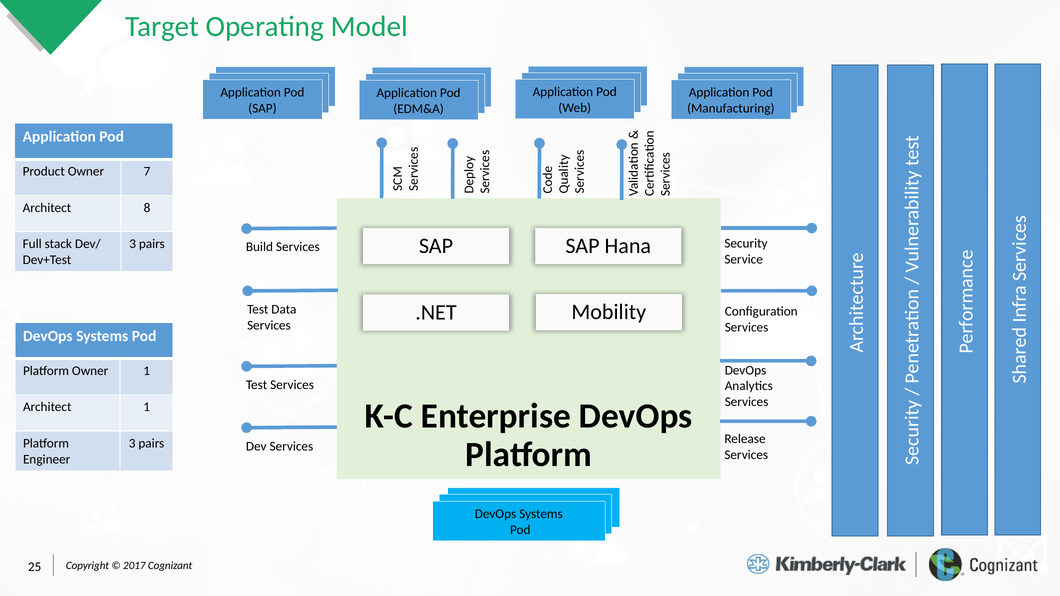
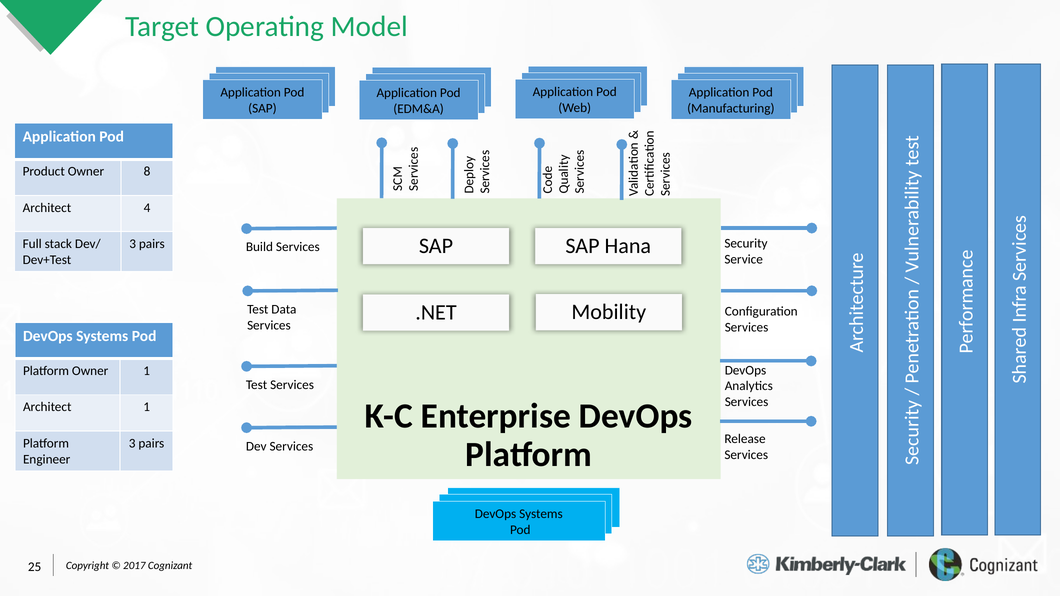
7: 7 -> 8 (147, 172)
8: 8 -> 4 (147, 208)
